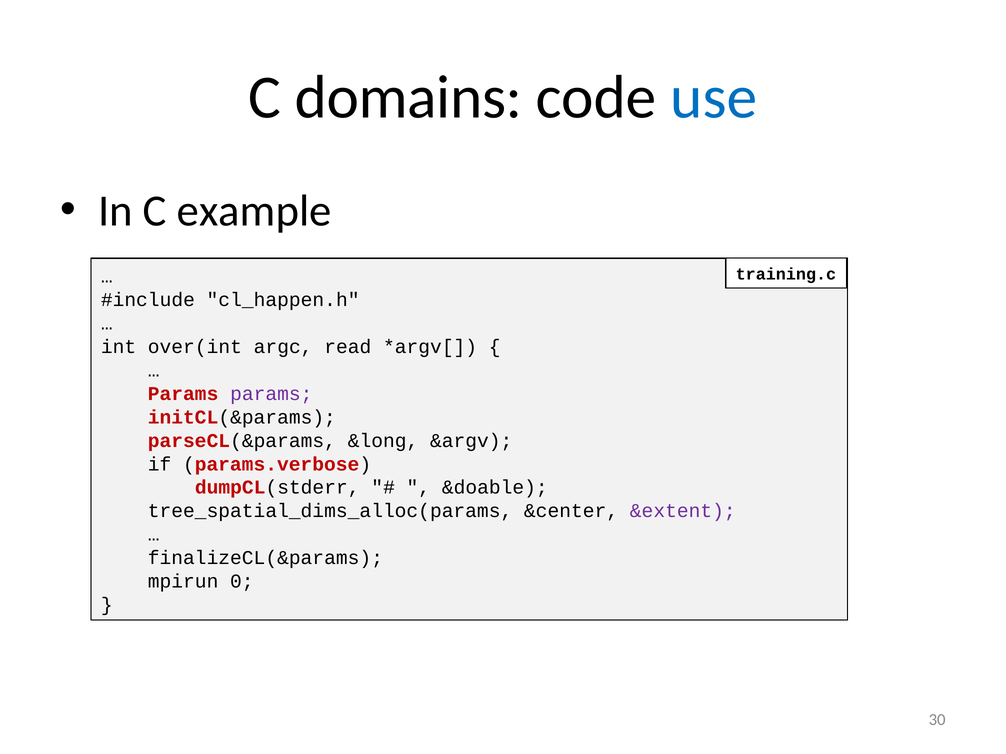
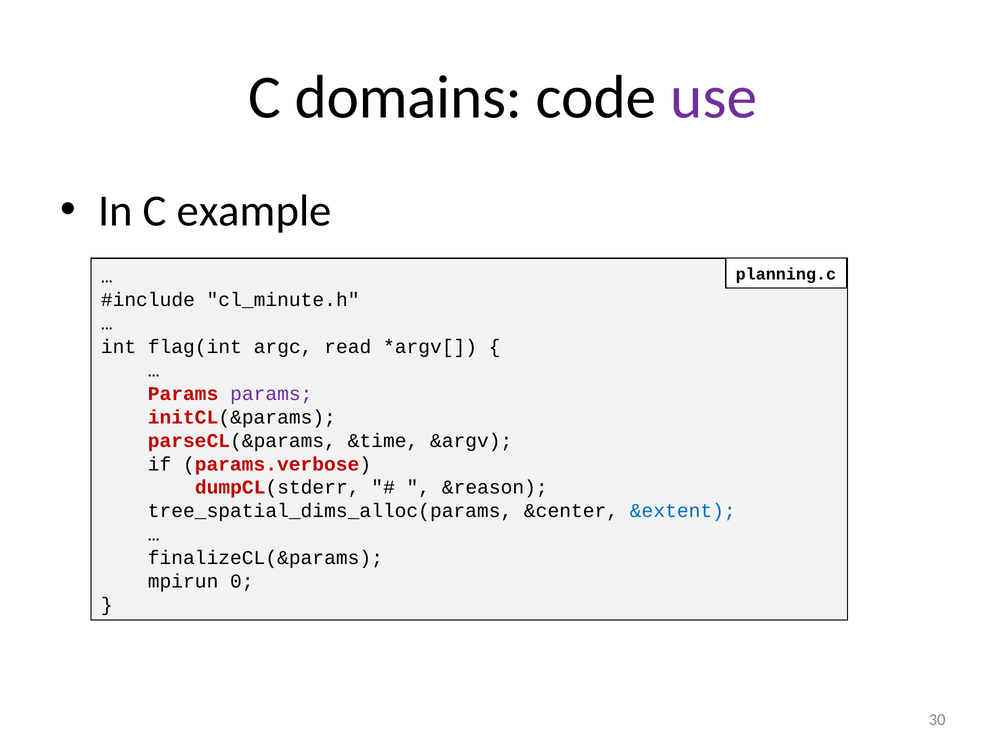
use colour: blue -> purple (714, 97)
training.c: training.c -> planning.c (786, 275)
cl_happen.h: cl_happen.h -> cl_minute.h (283, 300)
over(int: over(int -> flag(int (195, 347)
&long: &long -> &time (383, 441)
&doable: &doable -> &reason (495, 488)
&extent colour: purple -> blue (683, 511)
